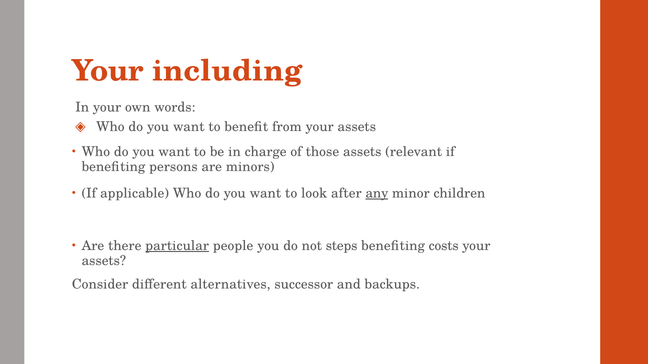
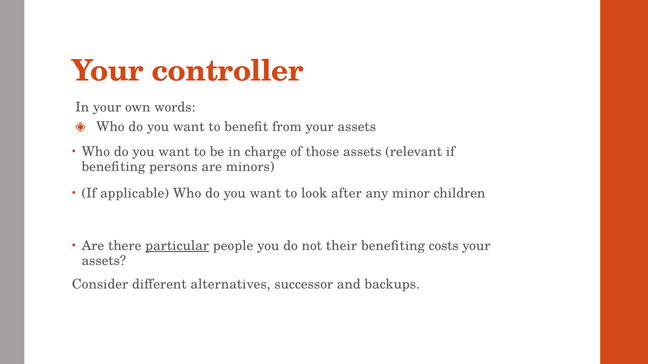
including: including -> controller (227, 71)
any underline: present -> none (377, 193)
steps: steps -> their (341, 246)
